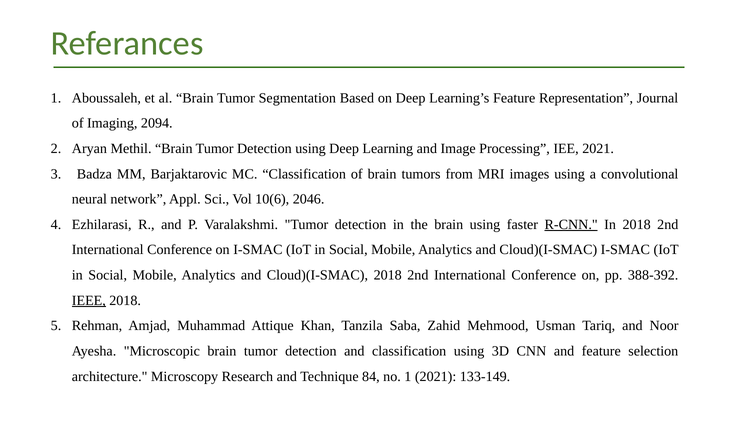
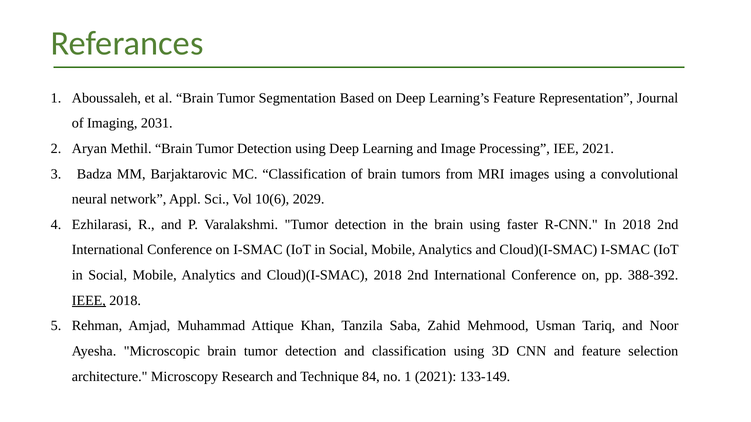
2094: 2094 -> 2031 (157, 123)
2046: 2046 -> 2029 (309, 199)
R-CNN underline: present -> none (571, 225)
